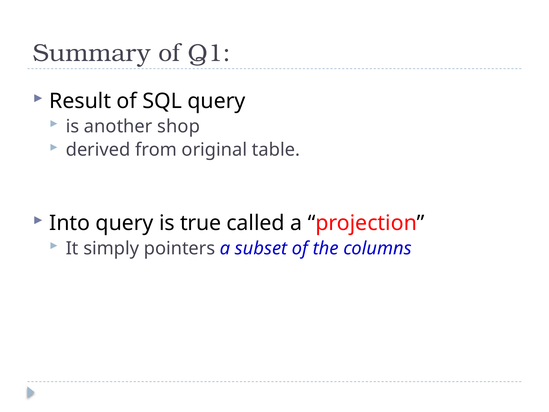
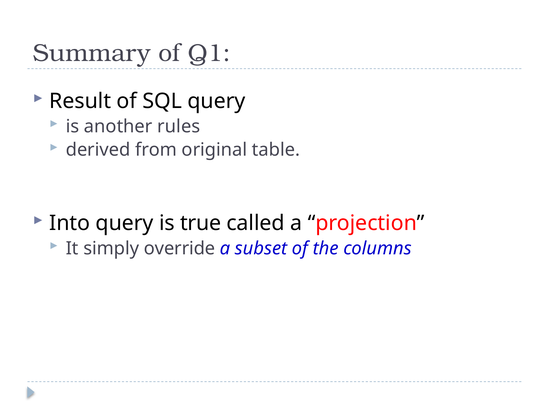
shop: shop -> rules (179, 126)
pointers: pointers -> override (180, 248)
